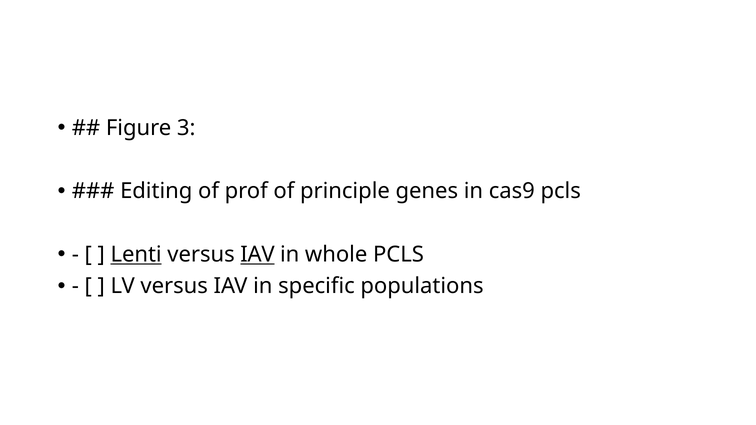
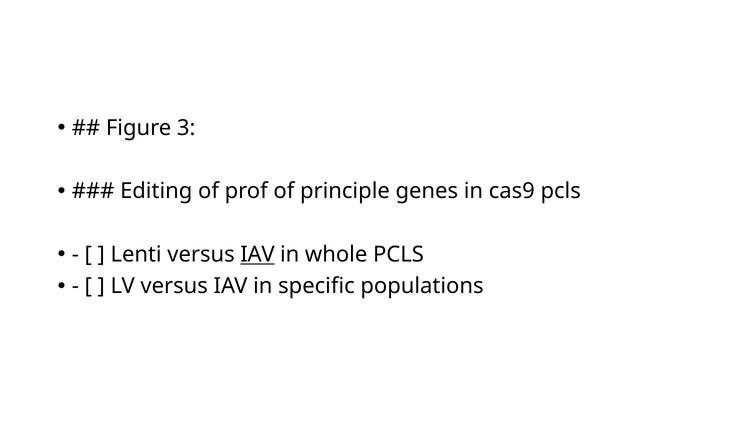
Lenti underline: present -> none (136, 255)
